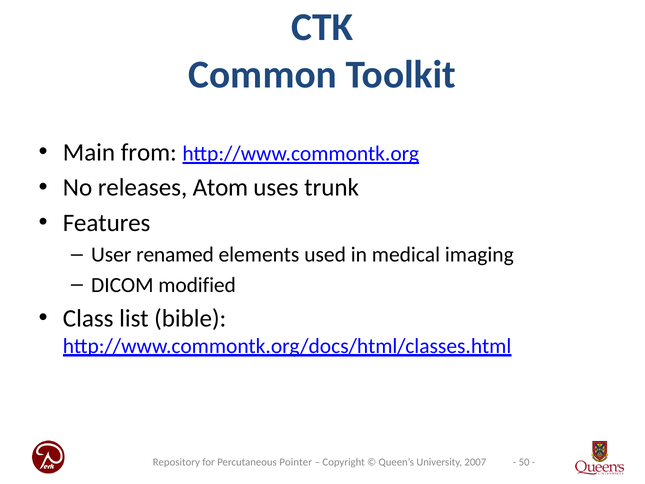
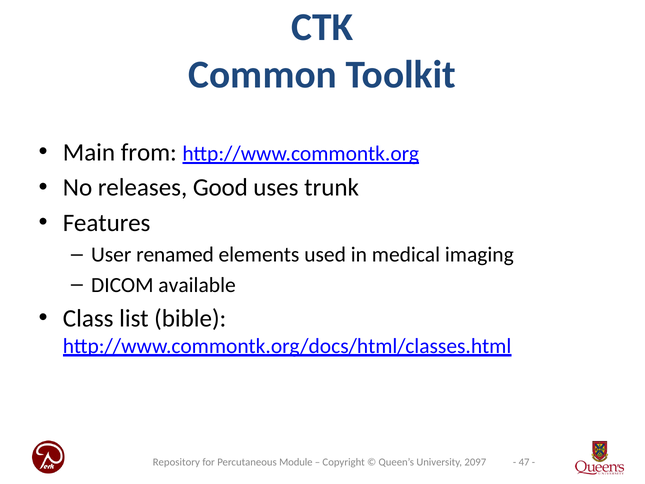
Atom: Atom -> Good (220, 188)
modified: modified -> available (197, 285)
50: 50 -> 47 (524, 462)
Pointer: Pointer -> Module (296, 462)
2007: 2007 -> 2097 (475, 462)
